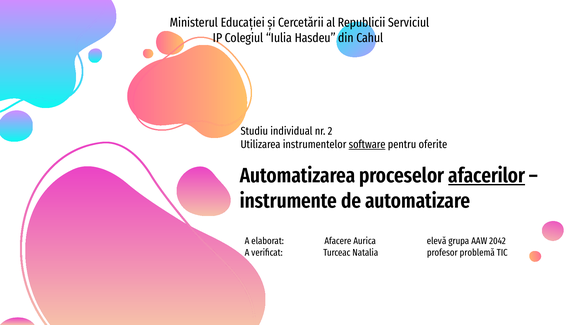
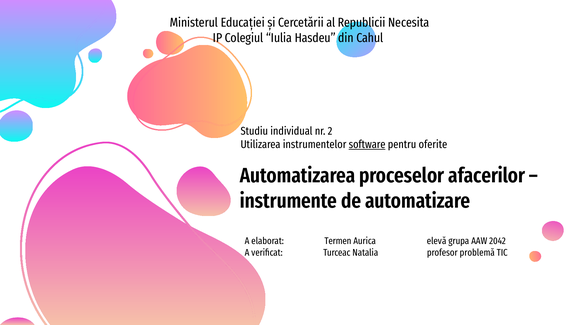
Serviciul: Serviciul -> Necesita (409, 23)
afacerilor underline: present -> none (487, 176)
Afacere: Afacere -> Termen (338, 241)
